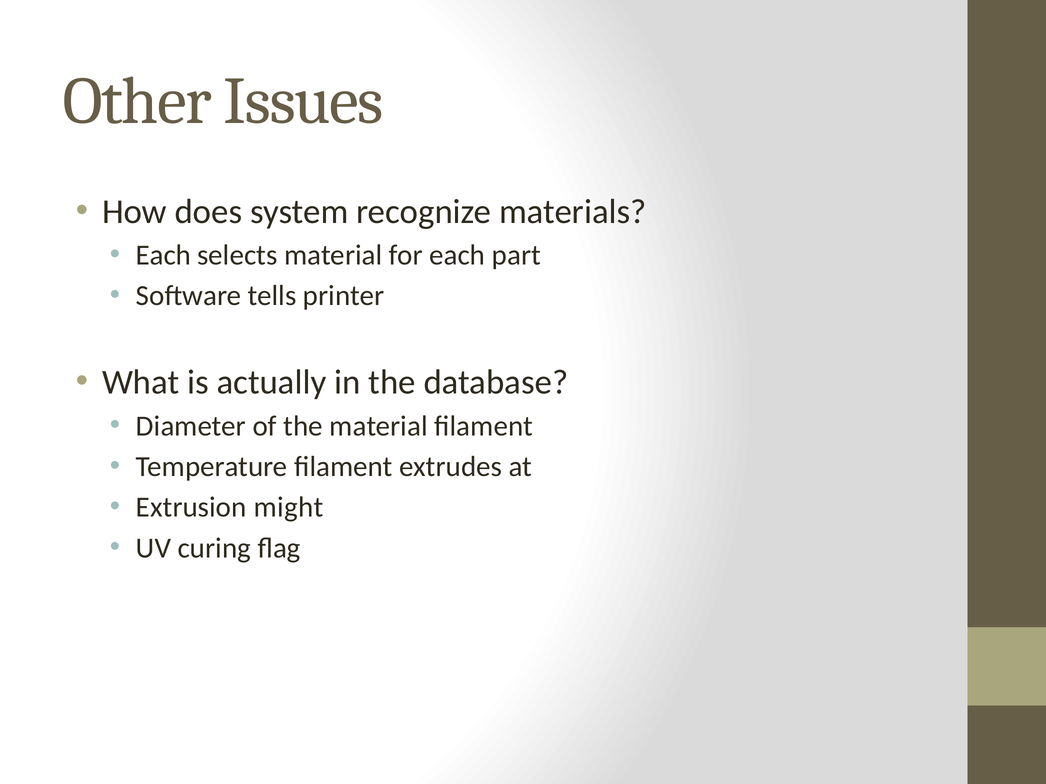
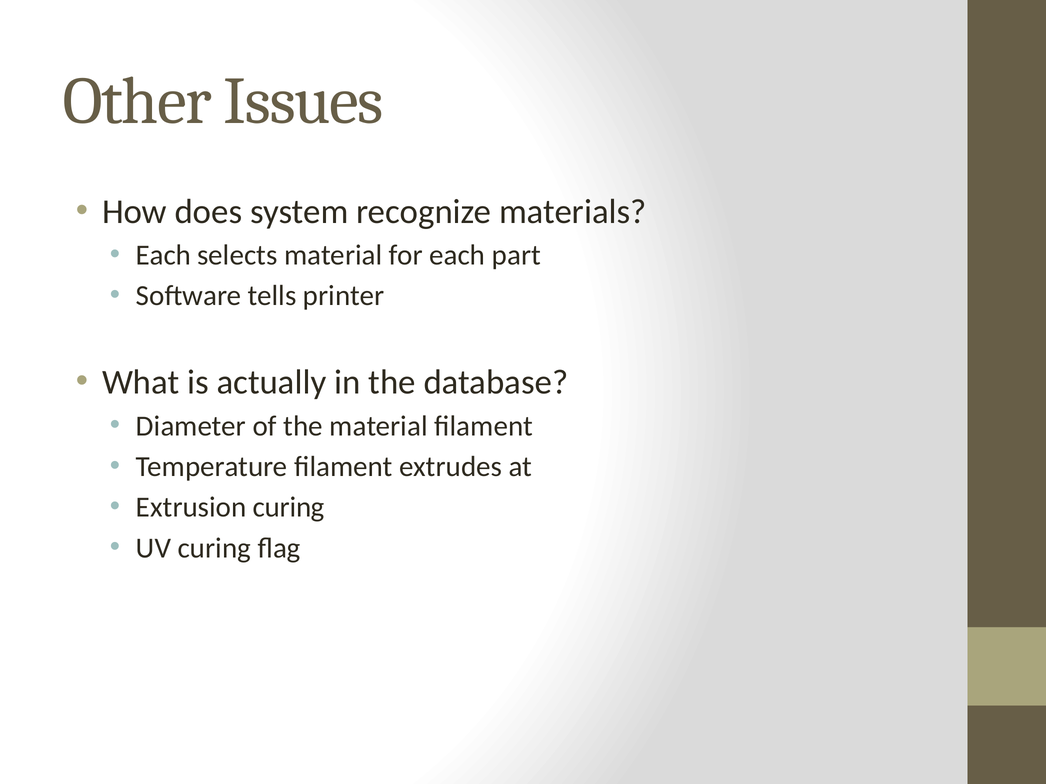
Extrusion might: might -> curing (289, 508)
